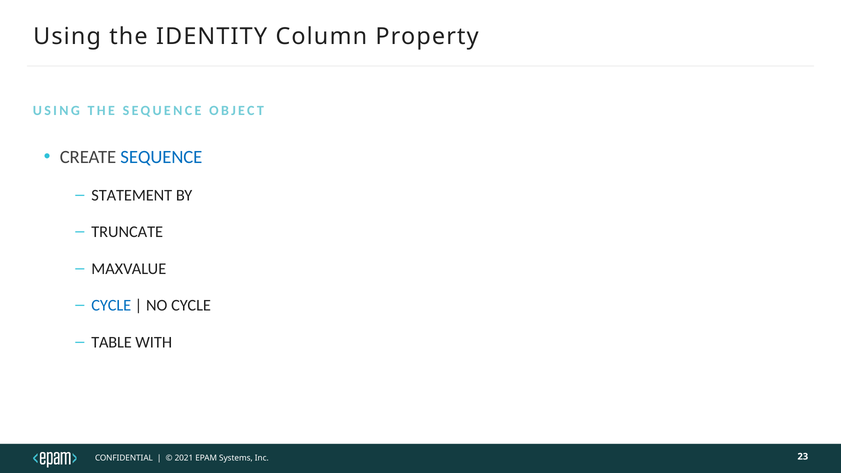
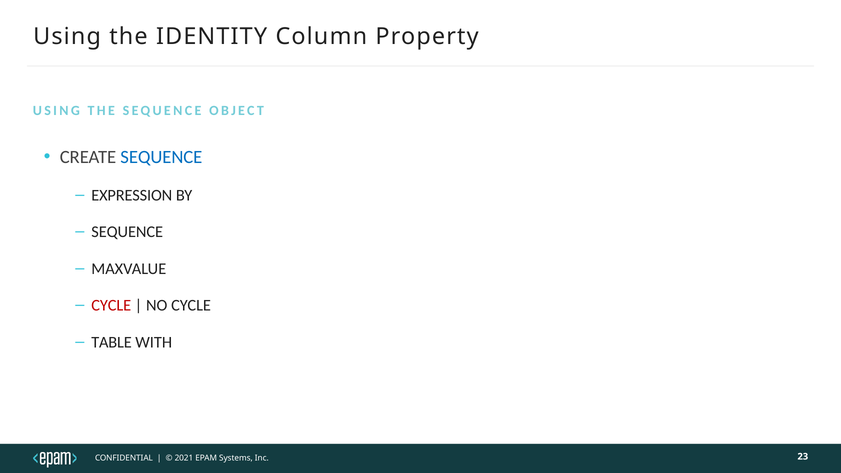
STATEMENT: STATEMENT -> EXPRESSION (132, 195)
TRUNCATE: TRUNCATE -> SEQUENCE (127, 232)
CYCLE colour: blue -> red (111, 306)
